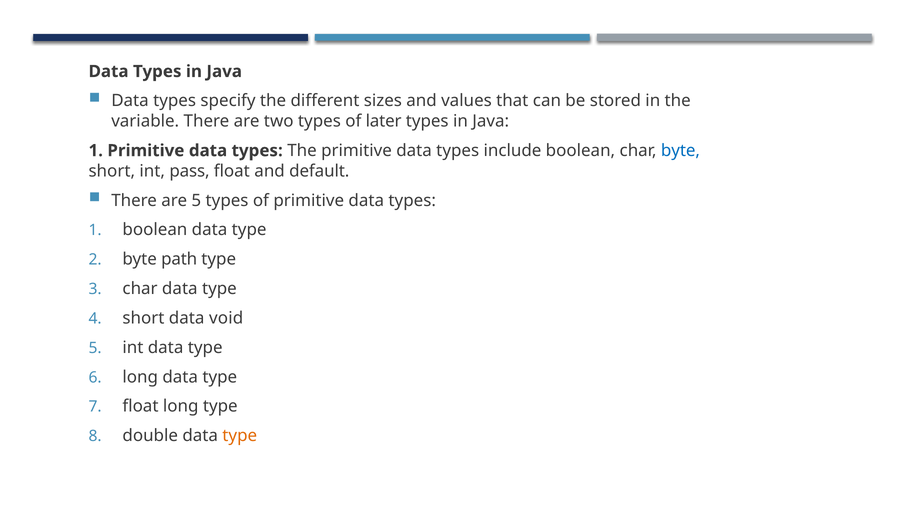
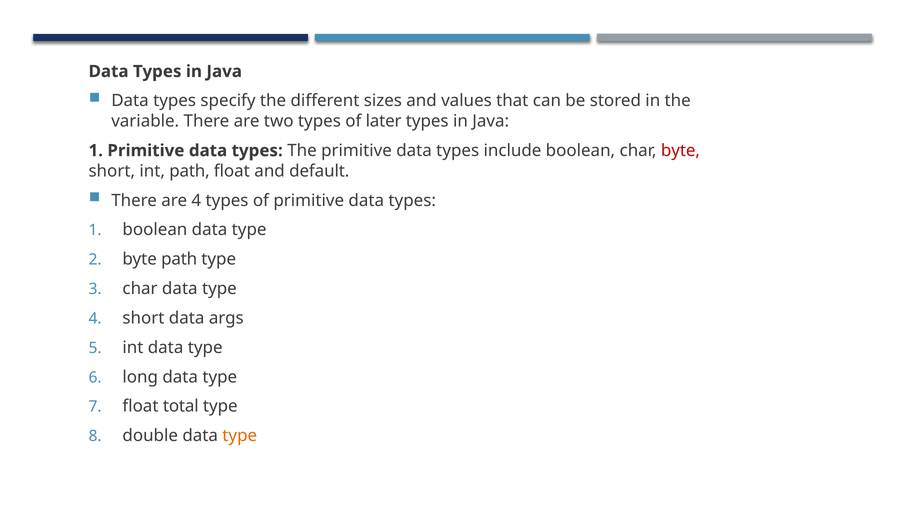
byte colour: blue -> red (680, 151)
int pass: pass -> path (189, 171)
are 5: 5 -> 4 (196, 200)
void: void -> args (226, 318)
float long: long -> total (181, 406)
